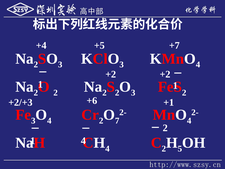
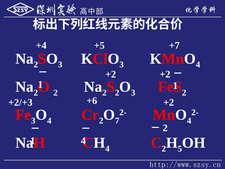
+6 +1: +1 -> +2 (169, 102)
